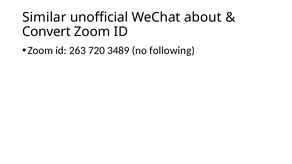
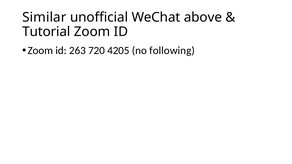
about: about -> above (203, 17)
Convert: Convert -> Tutorial (46, 32)
3489: 3489 -> 4205 (118, 51)
